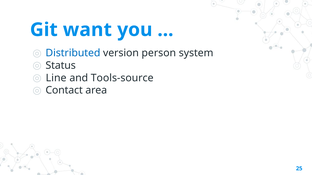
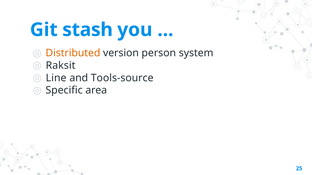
want: want -> stash (88, 30)
Distributed colour: blue -> orange (73, 53)
Status: Status -> Raksit (61, 66)
Contact: Contact -> Specific (64, 91)
